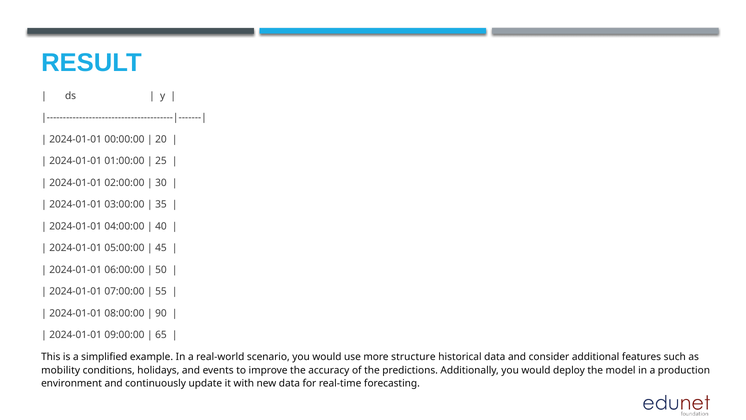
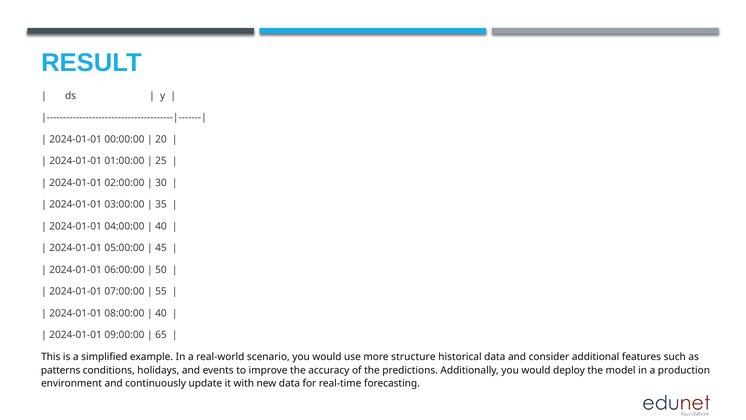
90: 90 -> 40 (161, 313)
mobility: mobility -> patterns (61, 370)
